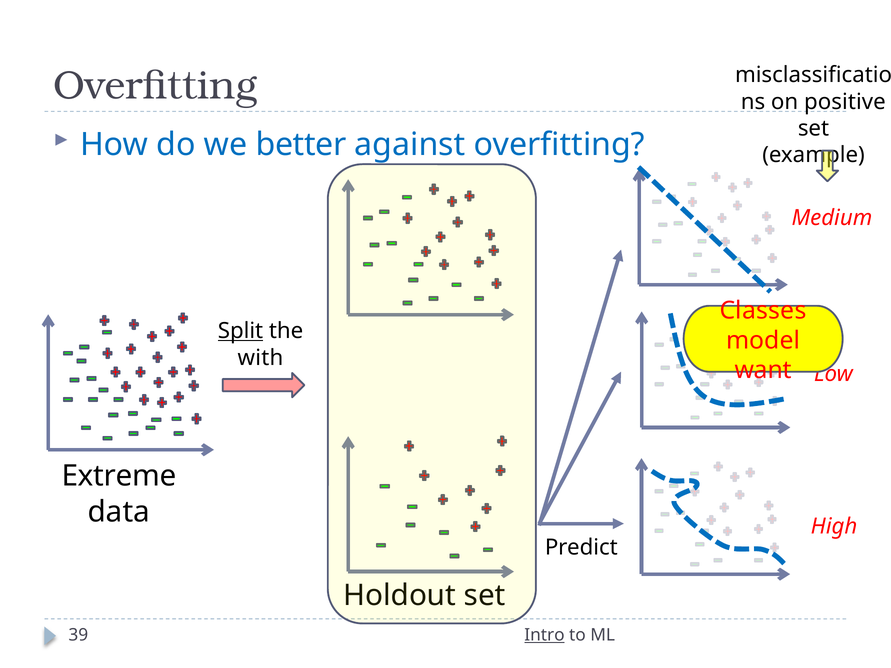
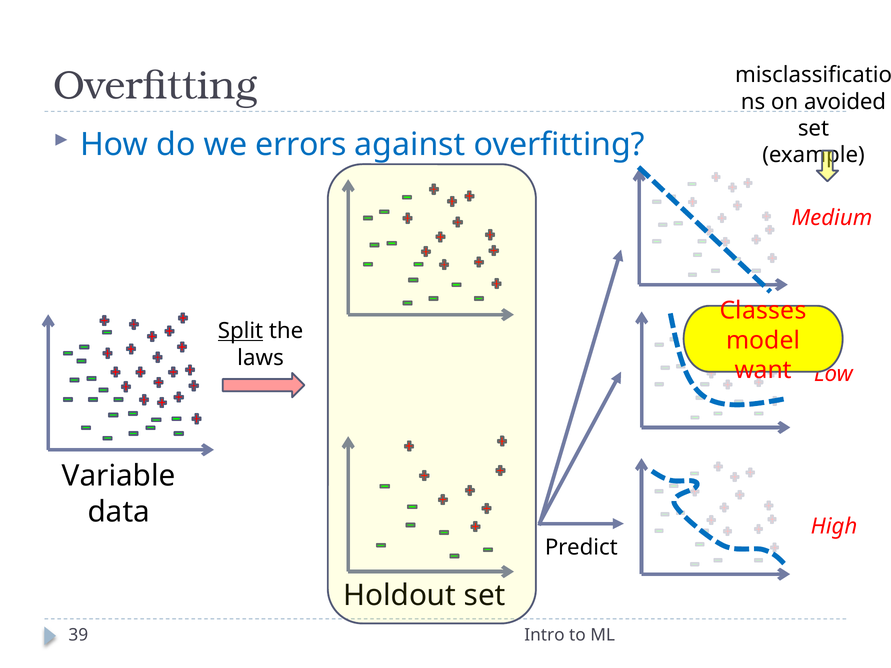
positive: positive -> avoided (845, 102)
better: better -> errors (301, 145)
with: with -> laws (261, 358)
Extreme: Extreme -> Variable (119, 476)
Intro underline: present -> none (544, 635)
